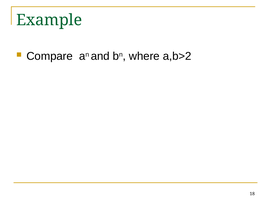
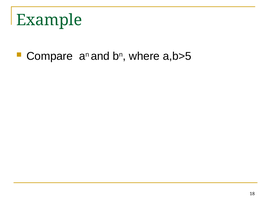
a,b>2: a,b>2 -> a,b>5 (177, 56)
